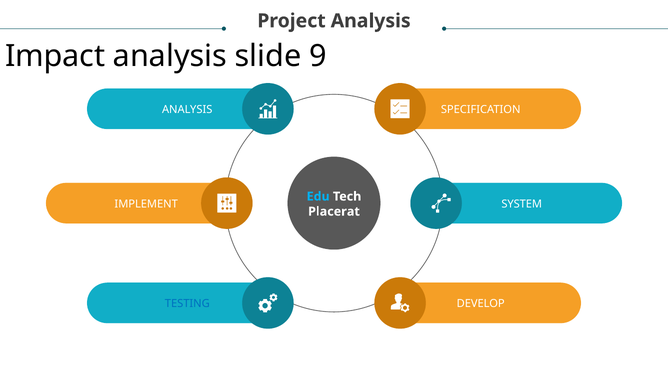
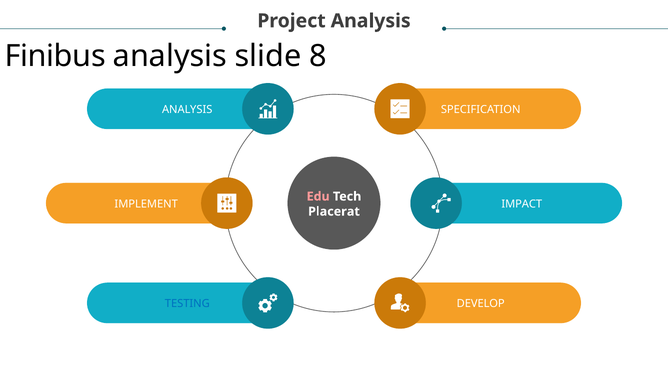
Impact: Impact -> Finibus (55, 56)
9: 9 -> 8 (318, 56)
Edu colour: light blue -> pink (318, 196)
SYSTEM: SYSTEM -> IMPACT (522, 204)
